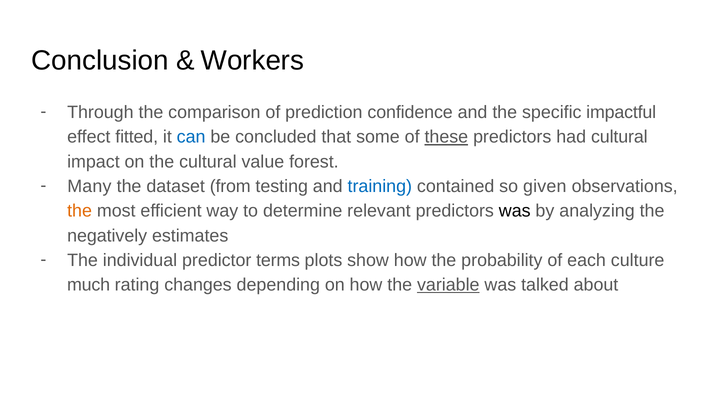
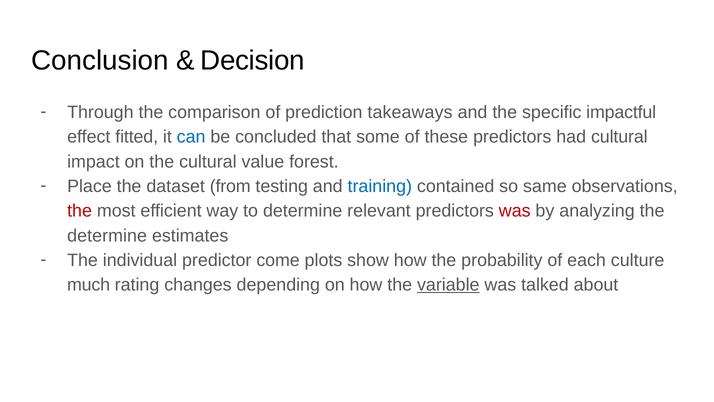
Workers: Workers -> Decision (253, 60)
confidence: confidence -> takeaways (410, 112)
these underline: present -> none (446, 137)
Many: Many -> Place (89, 186)
given: given -> same (545, 186)
the colour: orange -> red (80, 211)
was colour: black -> red (515, 211)
negatively: negatively -> determine (107, 235)
terms: terms -> come (278, 260)
